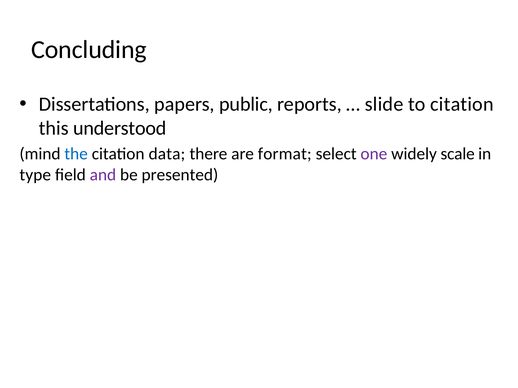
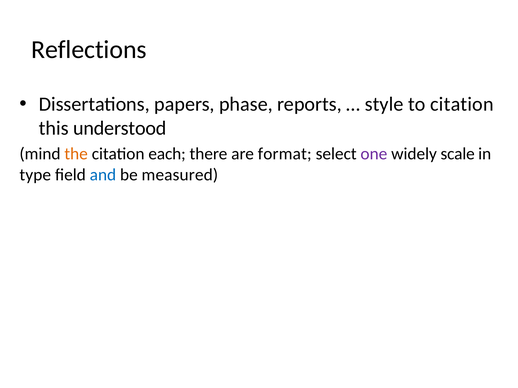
Concluding: Concluding -> Reflections (89, 50)
public: public -> phase (246, 104)
slide: slide -> style (384, 104)
the colour: blue -> orange (76, 154)
data: data -> each (167, 154)
and colour: purple -> blue (103, 175)
presented: presented -> measured (180, 175)
